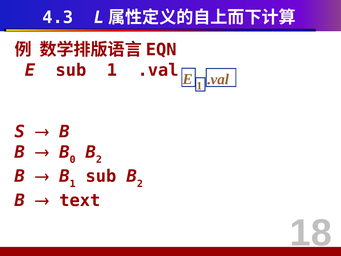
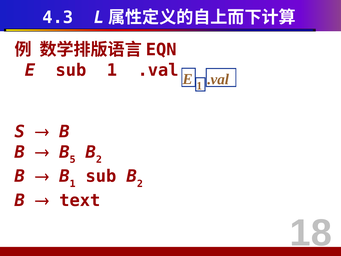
0: 0 -> 5 (73, 159)
